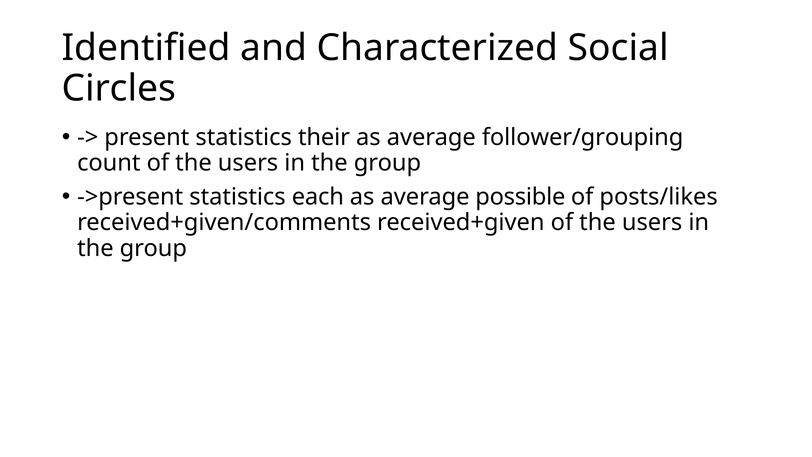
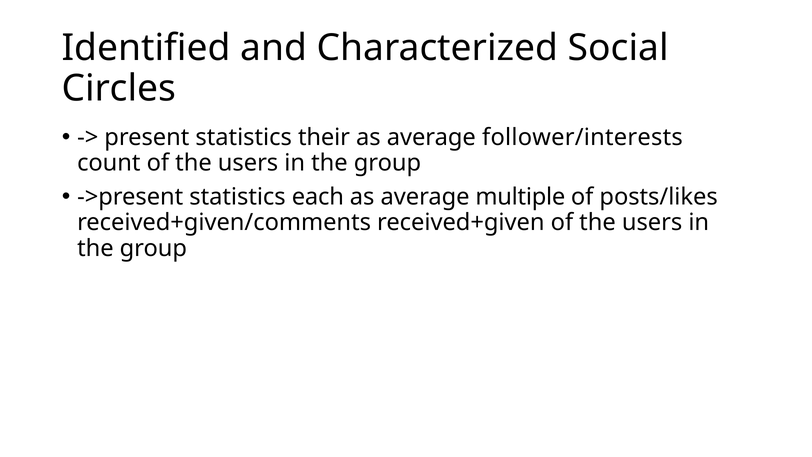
follower/grouping: follower/grouping -> follower/interests (582, 137)
possible: possible -> multiple (520, 197)
